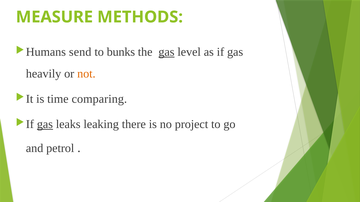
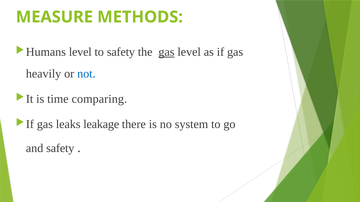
send: send -> level (80, 52)
to bunks: bunks -> safety (121, 52)
not colour: orange -> blue (86, 74)
gas underline: present -> none (45, 125)
leaking: leaking -> leakage (101, 125)
project: project -> system (192, 125)
and petrol: petrol -> safety (60, 149)
